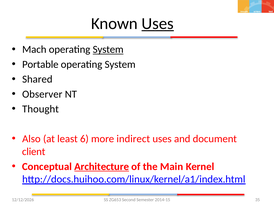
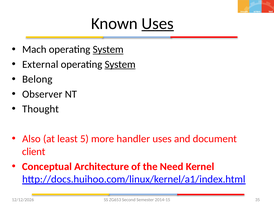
Portable: Portable -> External (40, 65)
System underline: none -> present (120, 65)
Shared: Shared -> Belong (37, 79)
6: 6 -> 5 (84, 139)
indirect: indirect -> handler (133, 139)
Architecture underline: present -> none (102, 167)
Main: Main -> Need (172, 167)
